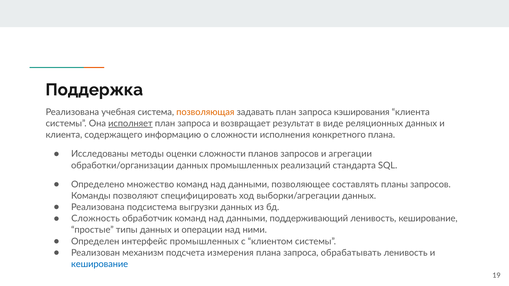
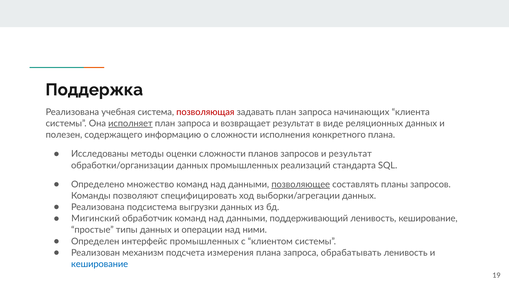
позволяющая colour: orange -> red (205, 112)
кэширования: кэширования -> начинающих (362, 112)
клиента: клиента -> полезен (64, 135)
и агрегации: агрегации -> результат (350, 154)
позволяющее underline: none -> present (301, 185)
Сложность: Сложность -> Мигинский (96, 219)
